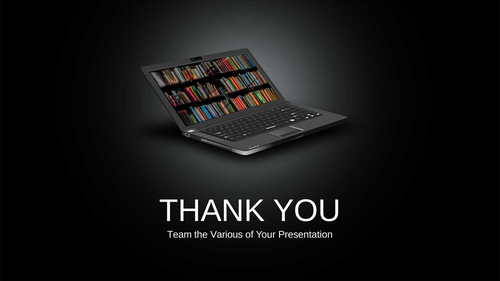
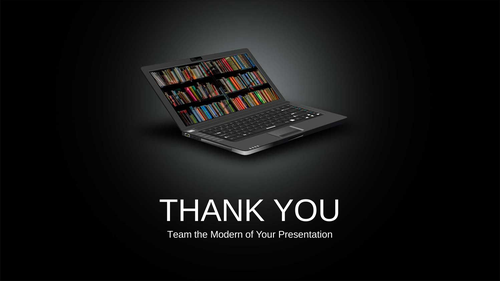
Various: Various -> Modern (227, 235)
